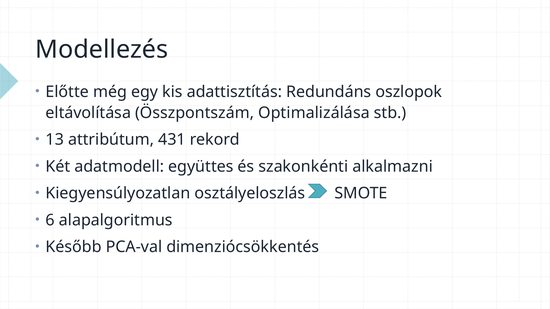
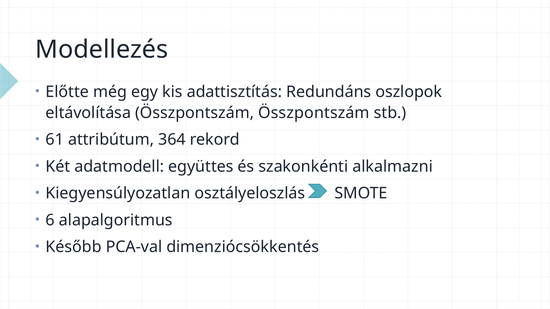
Összpontszám Optimalizálása: Optimalizálása -> Összpontszám (314, 113)
13: 13 -> 61 (55, 140)
431: 431 -> 364 (172, 140)
